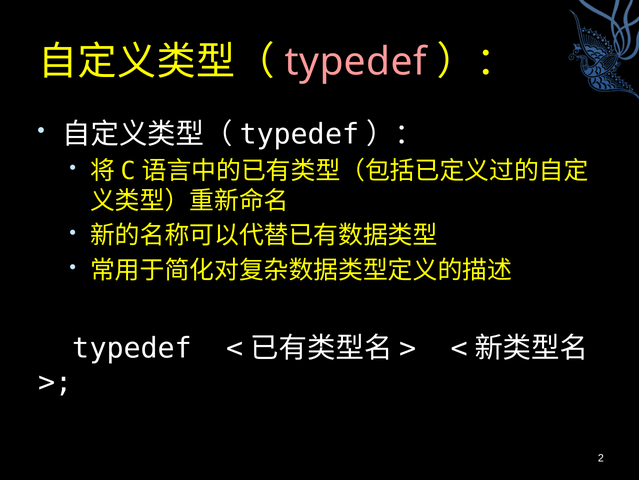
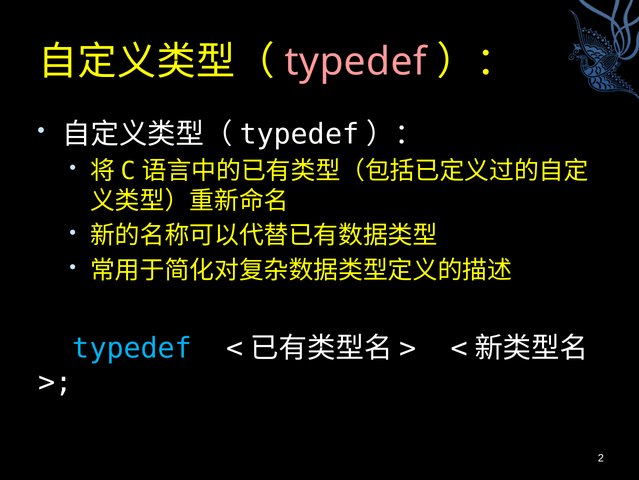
typedef colour: white -> light blue (132, 348)
